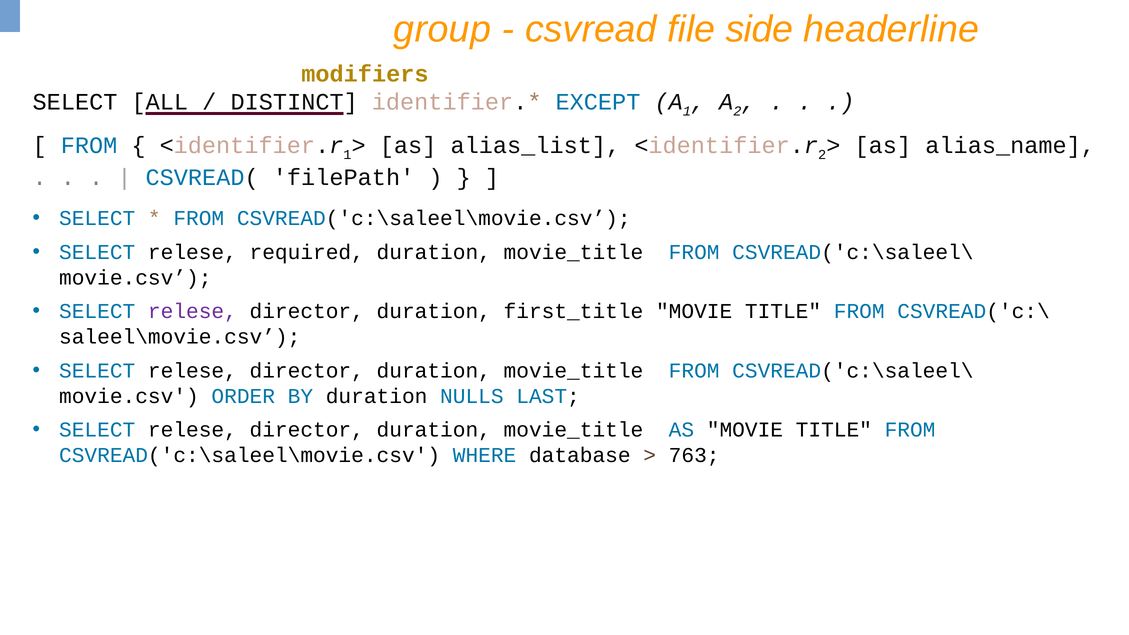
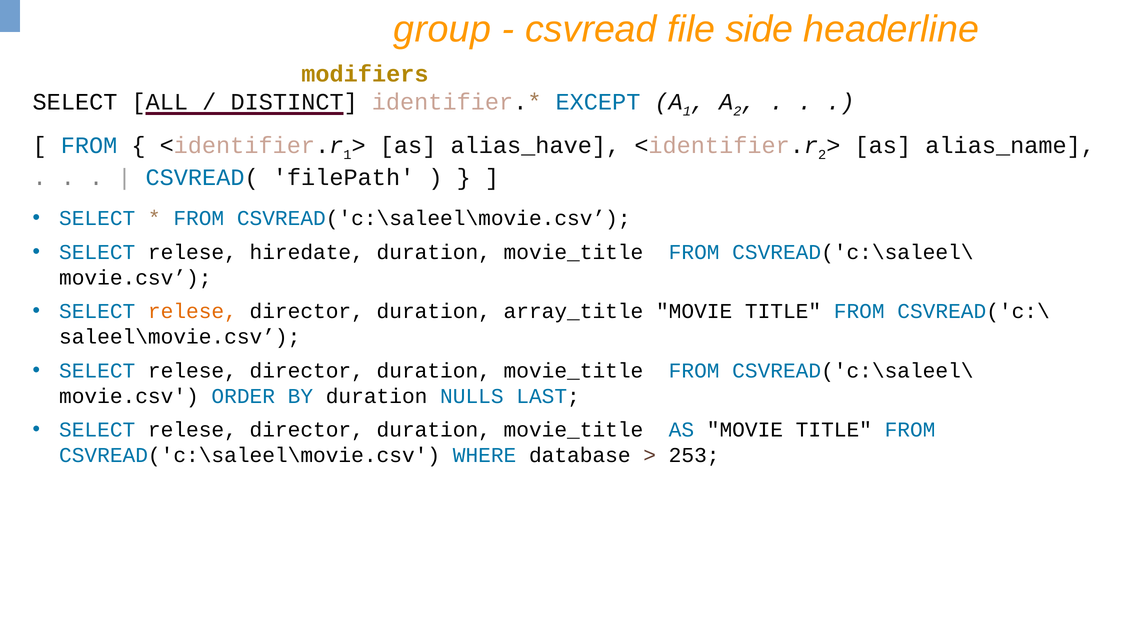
alias_list: alias_list -> alias_have (535, 146)
required: required -> hiredate (307, 252)
relese colour: purple -> orange (192, 311)
first_title: first_title -> array_title (573, 311)
763: 763 -> 253 (694, 455)
